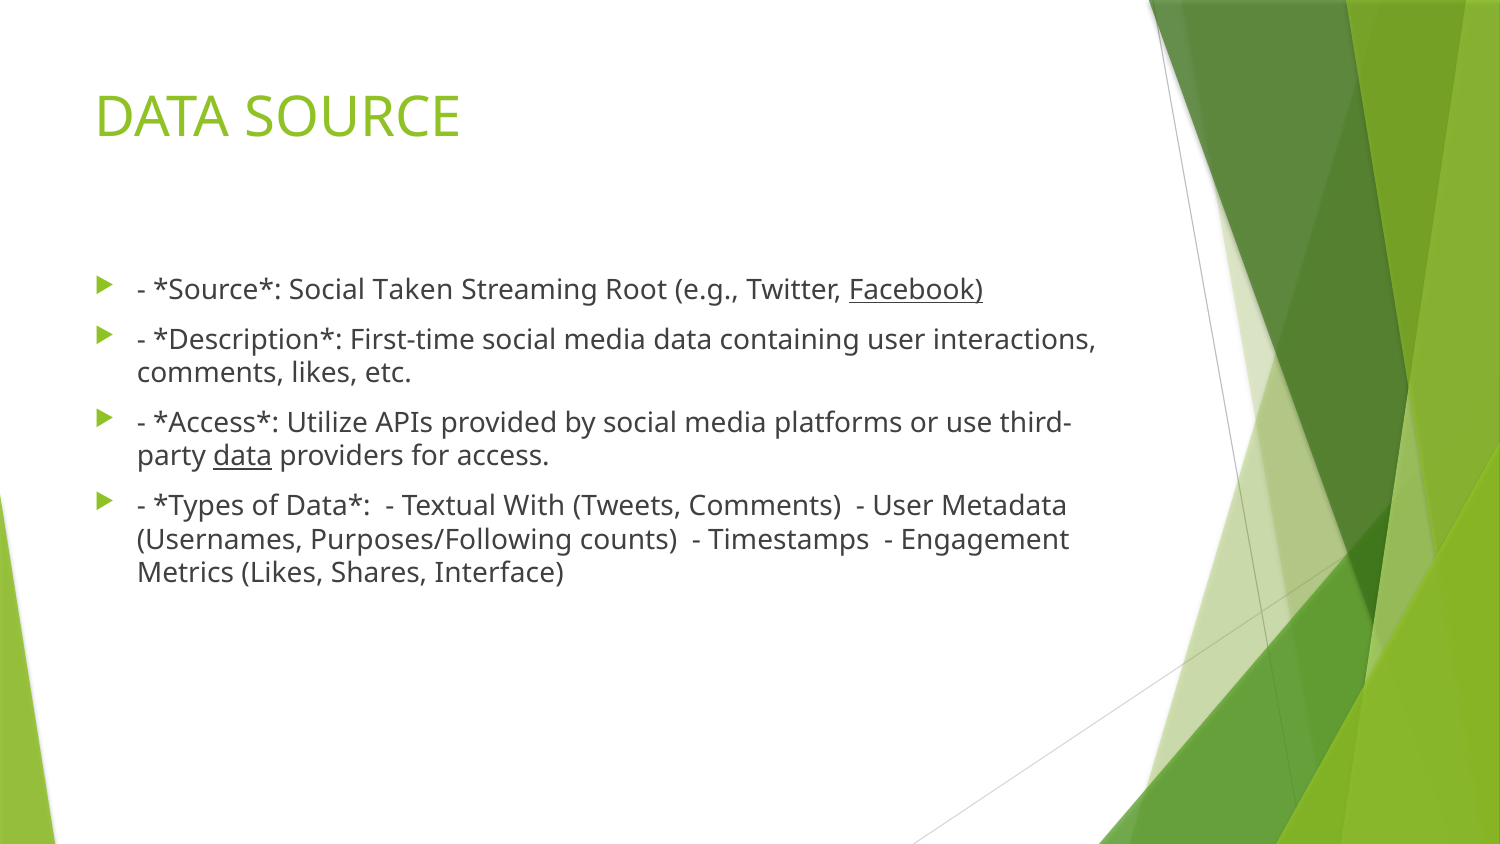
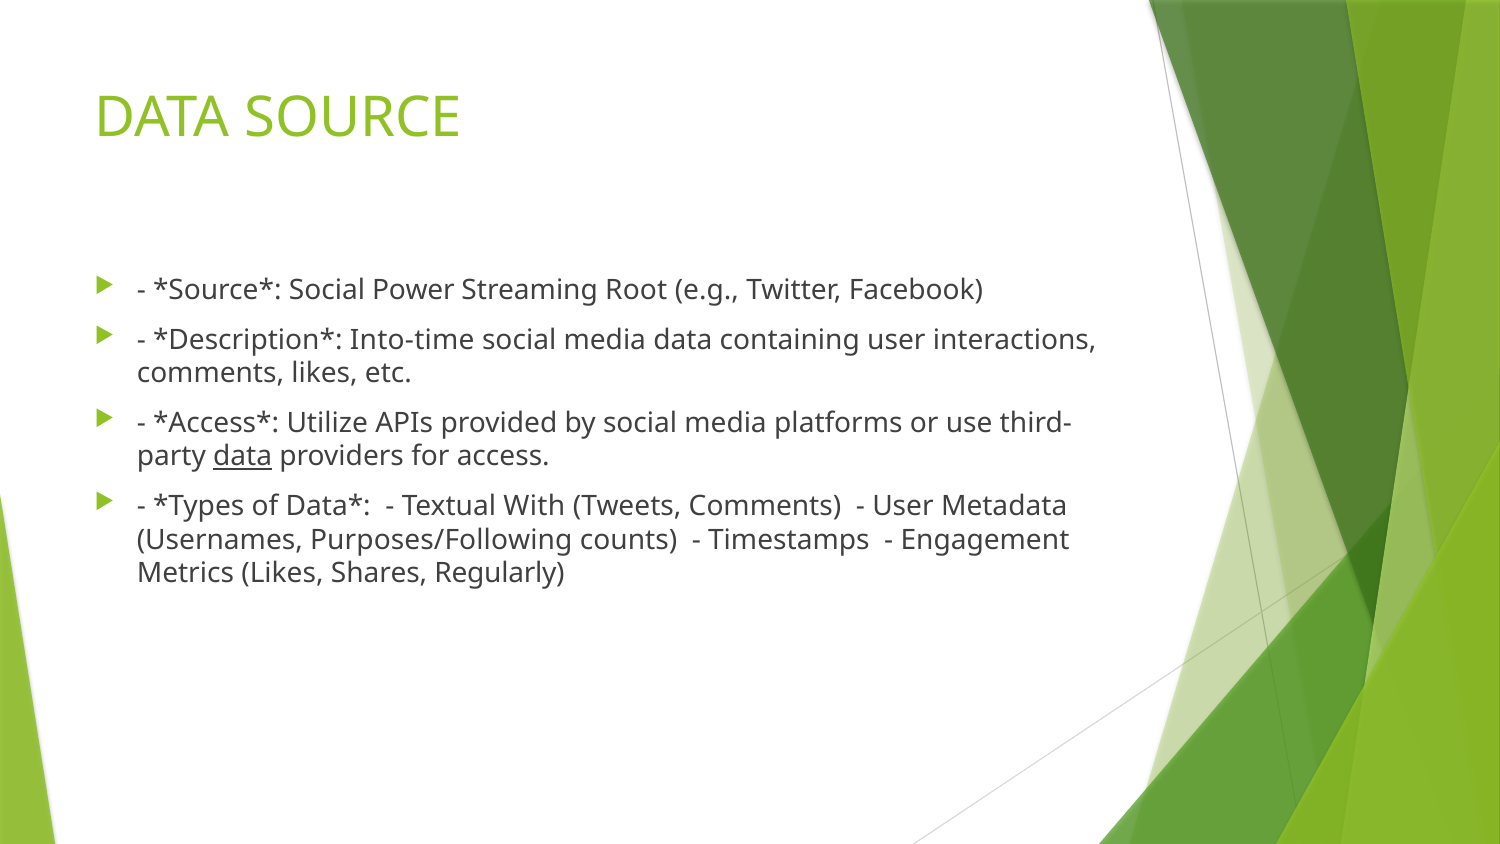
Taken: Taken -> Power (413, 290)
Facebook underline: present -> none (916, 290)
First-time: First-time -> Into-time (412, 340)
Interface: Interface -> Regularly (499, 573)
